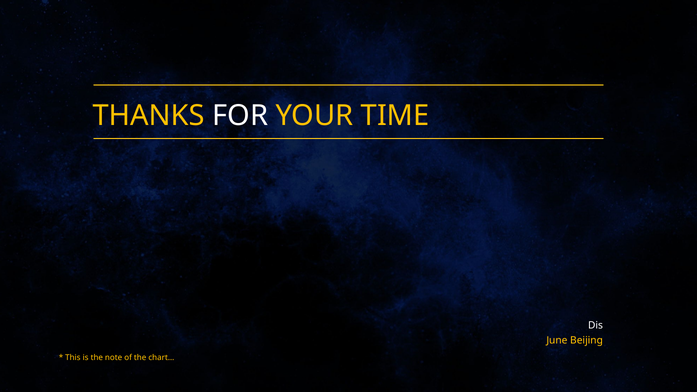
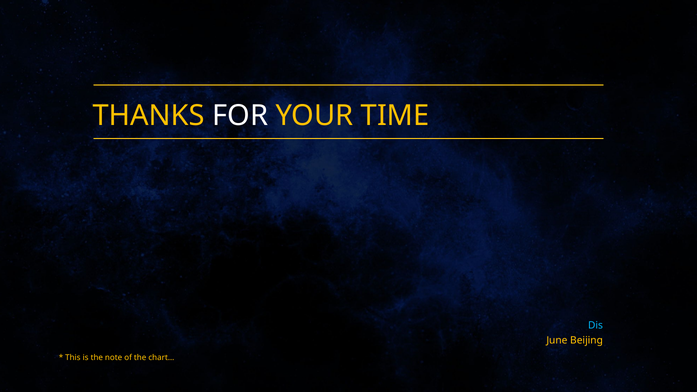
Dis colour: white -> light blue (595, 325)
